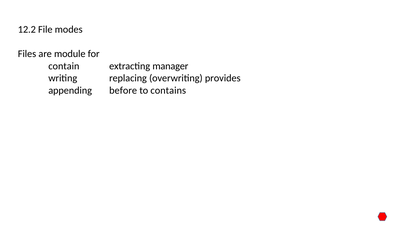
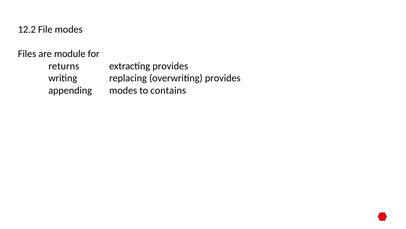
contain: contain -> returns (64, 66)
extracting manager: manager -> provides (170, 66)
appending before: before -> modes (123, 90)
